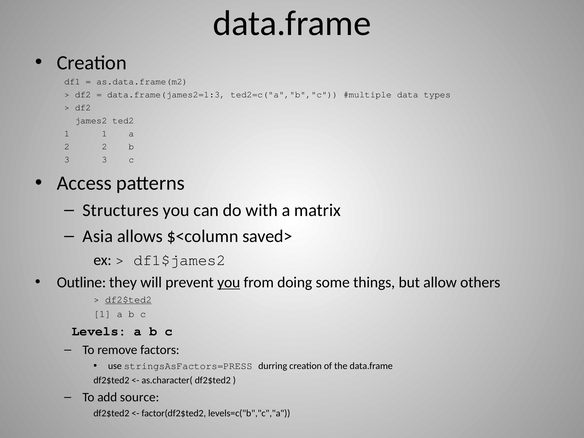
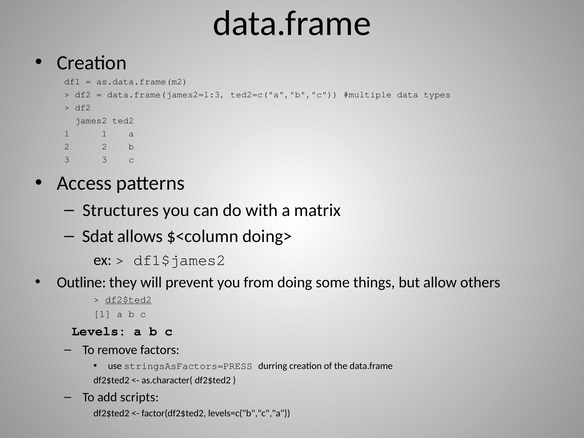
Asia: Asia -> Sdat (98, 236)
saved>: saved> -> doing> (267, 236)
you underline: present -> none (229, 282)
source: source -> scripts (140, 397)
